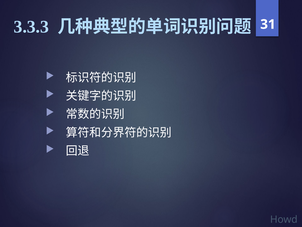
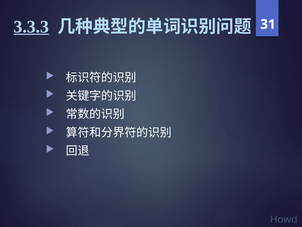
3.3.3 underline: none -> present (31, 27)
